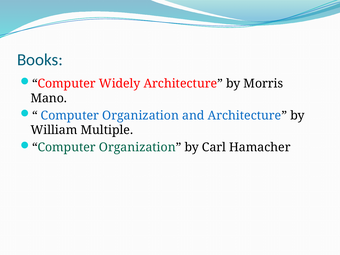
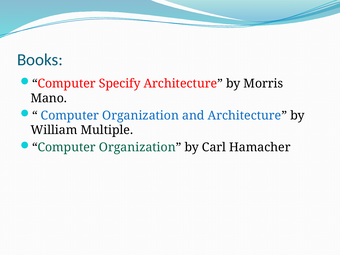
Widely: Widely -> Specify (120, 84)
